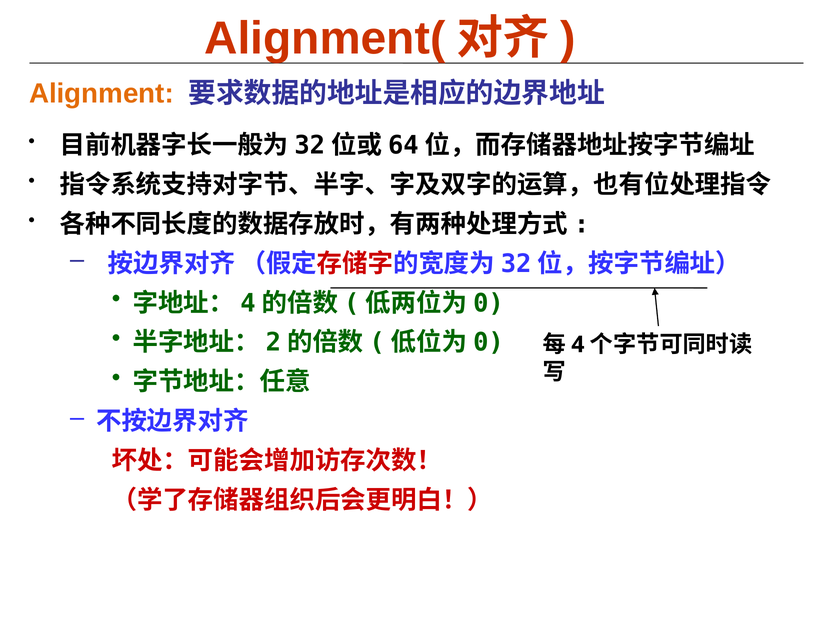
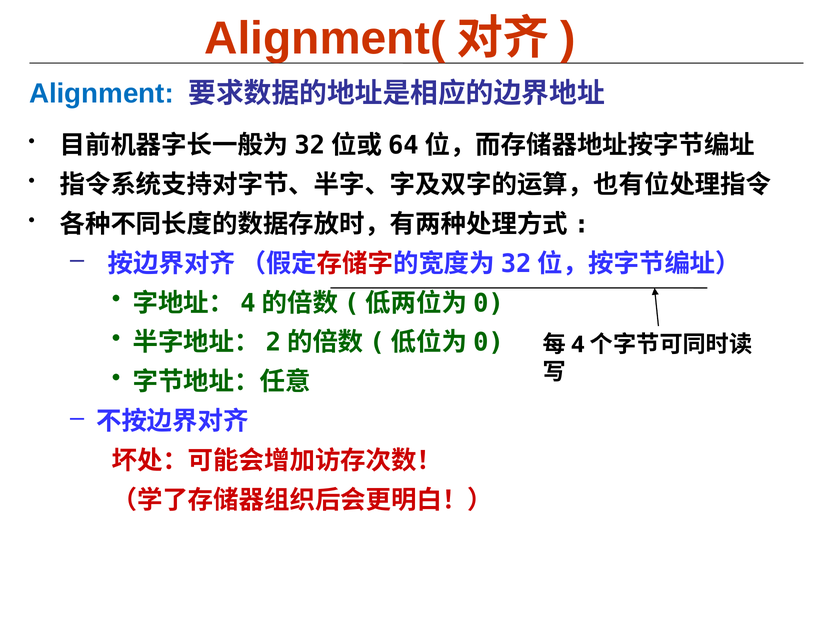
Alignment colour: orange -> blue (101, 93)
